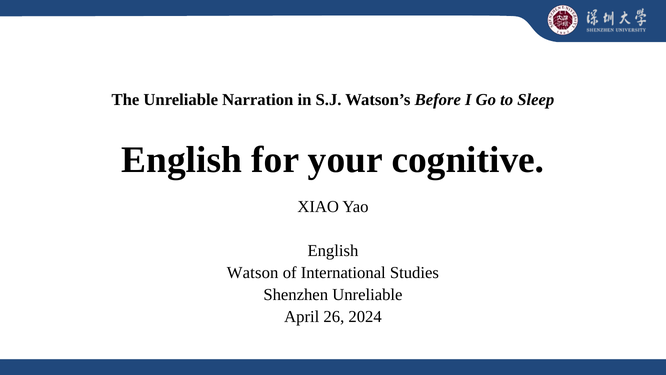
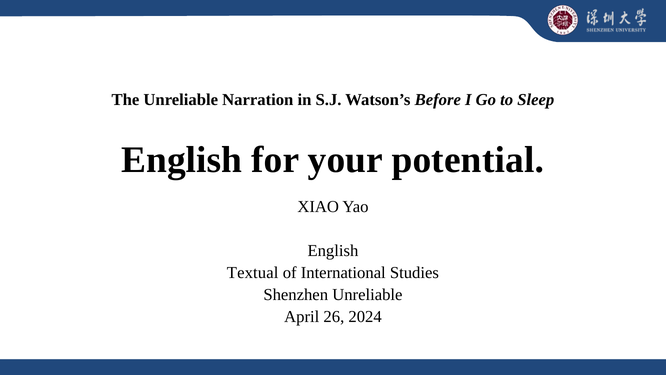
cognitive: cognitive -> potential (468, 160)
Watson: Watson -> Textual (253, 272)
